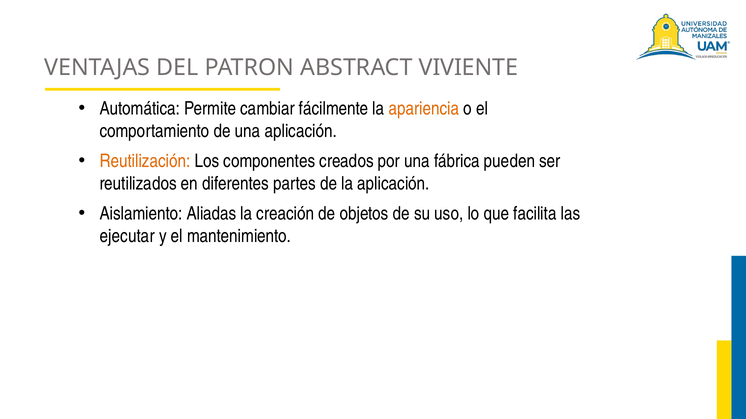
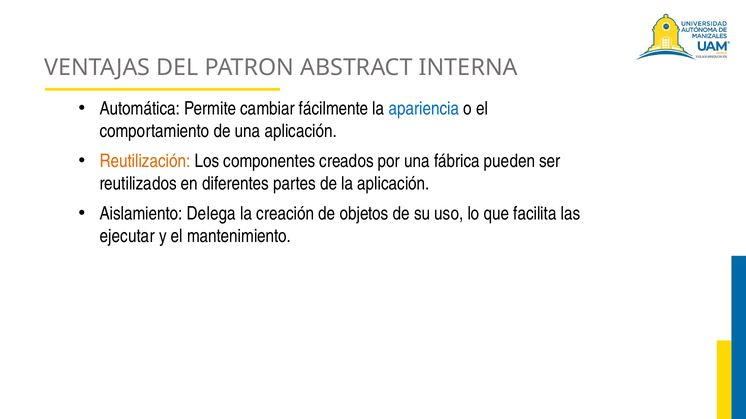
VIVIENTE: VIVIENTE -> INTERNA (468, 68)
apariencia colour: orange -> blue (424, 109)
Aliadas: Aliadas -> Delega (211, 214)
